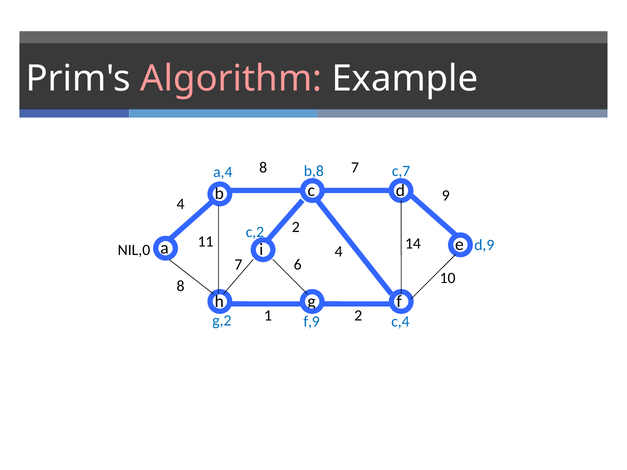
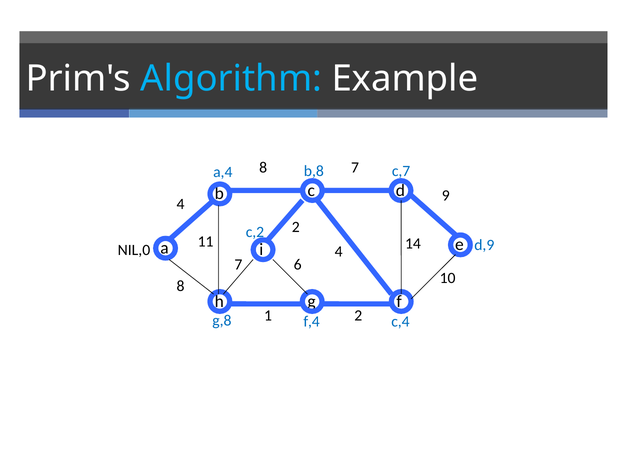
Algorithm colour: pink -> light blue (231, 79)
g,2: g,2 -> g,8 (222, 321)
f,9: f,9 -> f,4 (312, 322)
